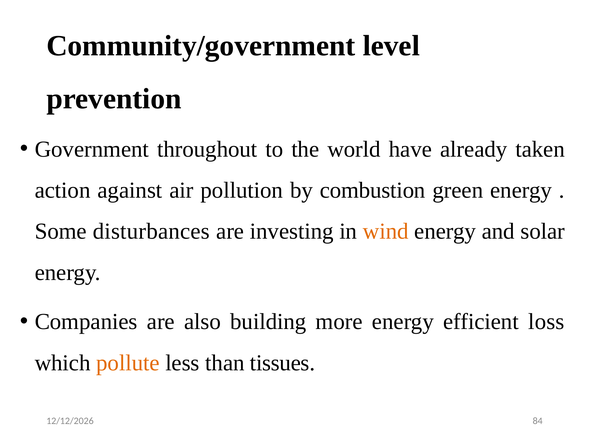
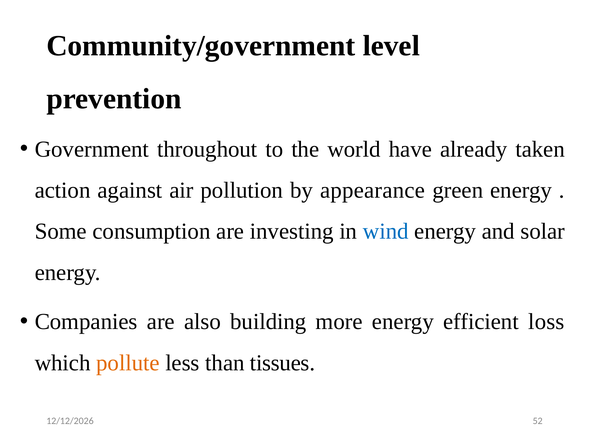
combustion: combustion -> appearance (373, 191)
disturbances: disturbances -> consumption (151, 232)
wind colour: orange -> blue (386, 232)
84: 84 -> 52 (538, 422)
